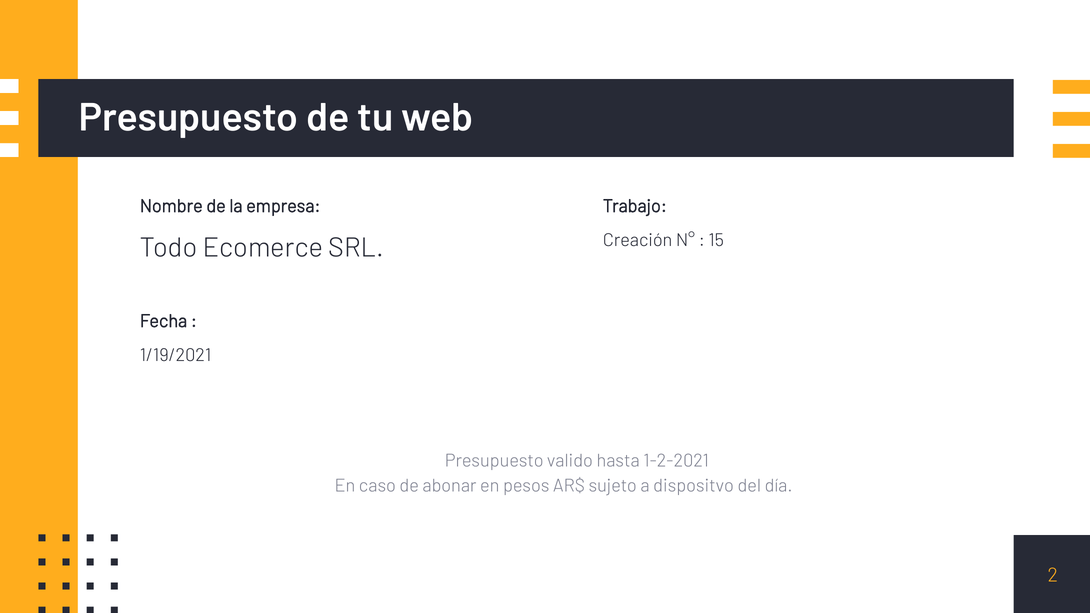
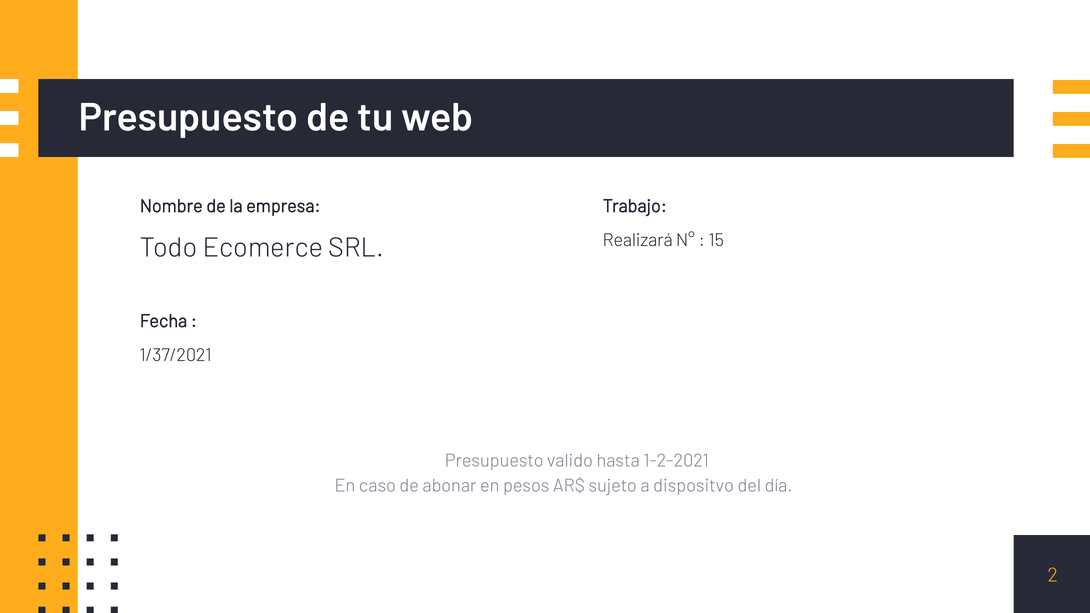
Creación: Creación -> Realizará (638, 240)
1/19/2021: 1/19/2021 -> 1/37/2021 (176, 355)
